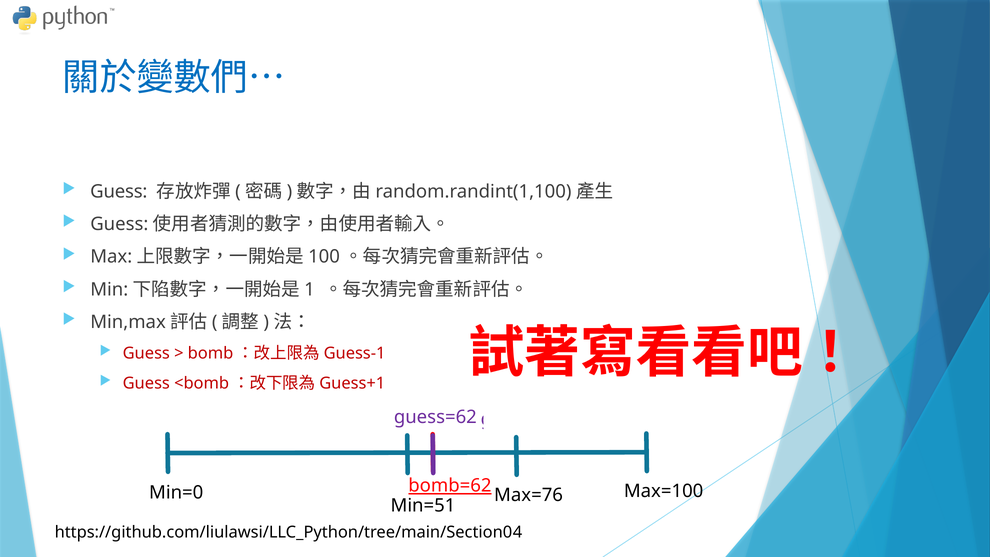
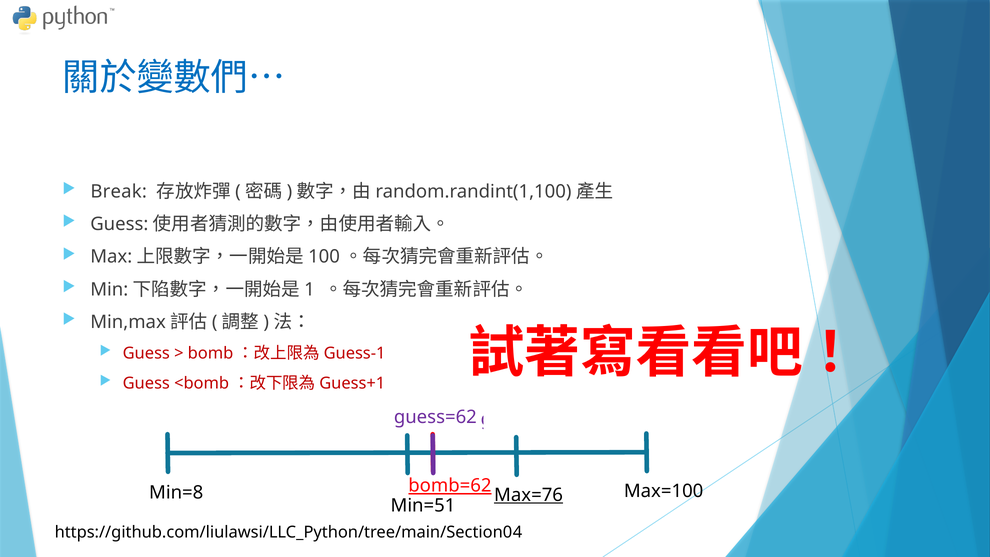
Guess: Guess -> Break (119, 192)
Min=0: Min=0 -> Min=8 (176, 492)
Max=76 underline: none -> present (529, 495)
